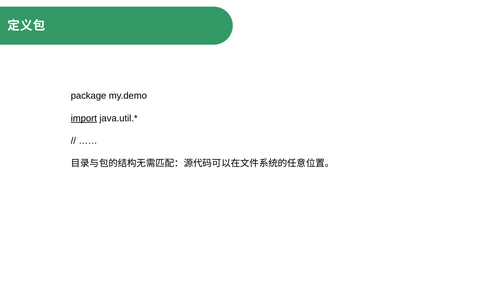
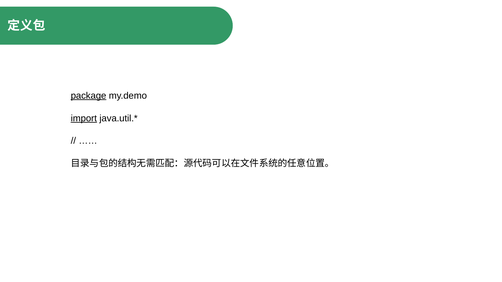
package underline: none -> present (89, 96)
